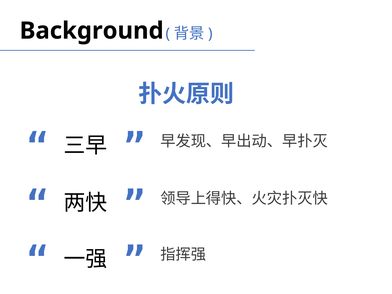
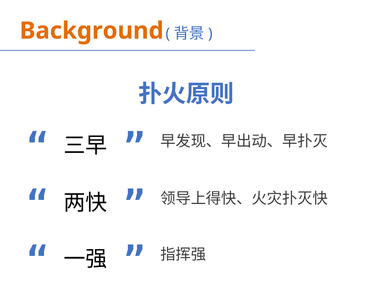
Background colour: black -> orange (92, 31)
